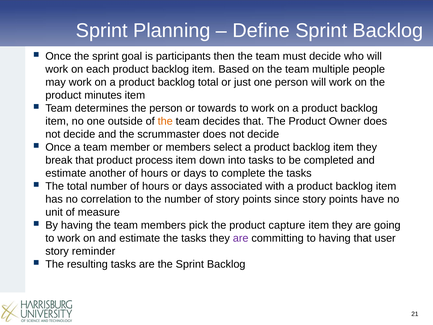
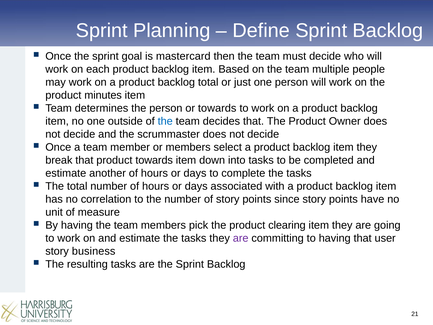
participants: participants -> mastercard (183, 56)
the colour: orange -> blue (165, 121)
product process: process -> towards (154, 160)
capture: capture -> clearing (287, 225)
reminder: reminder -> business (94, 251)
